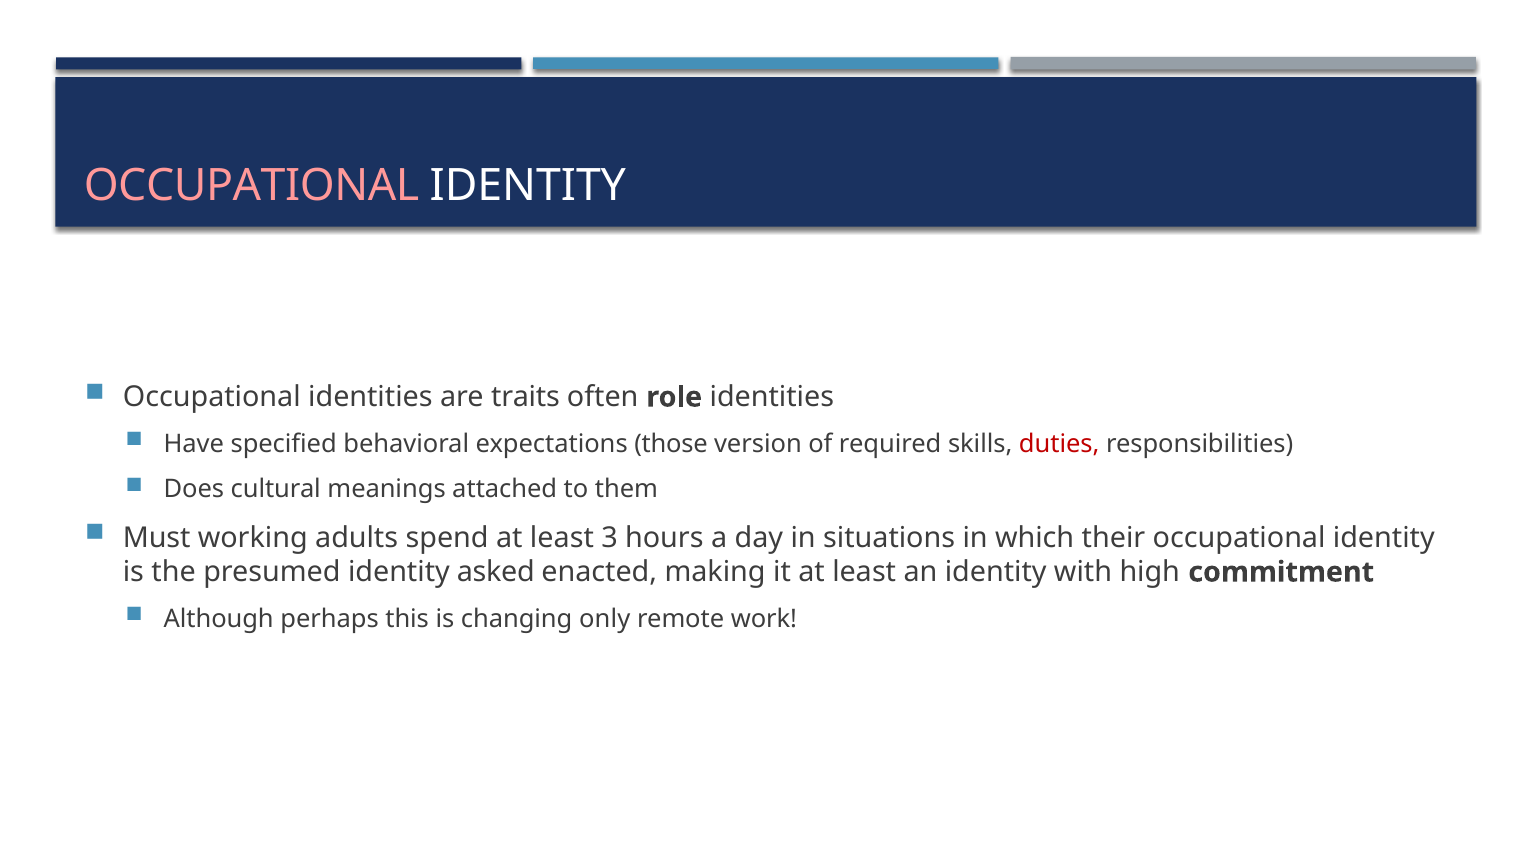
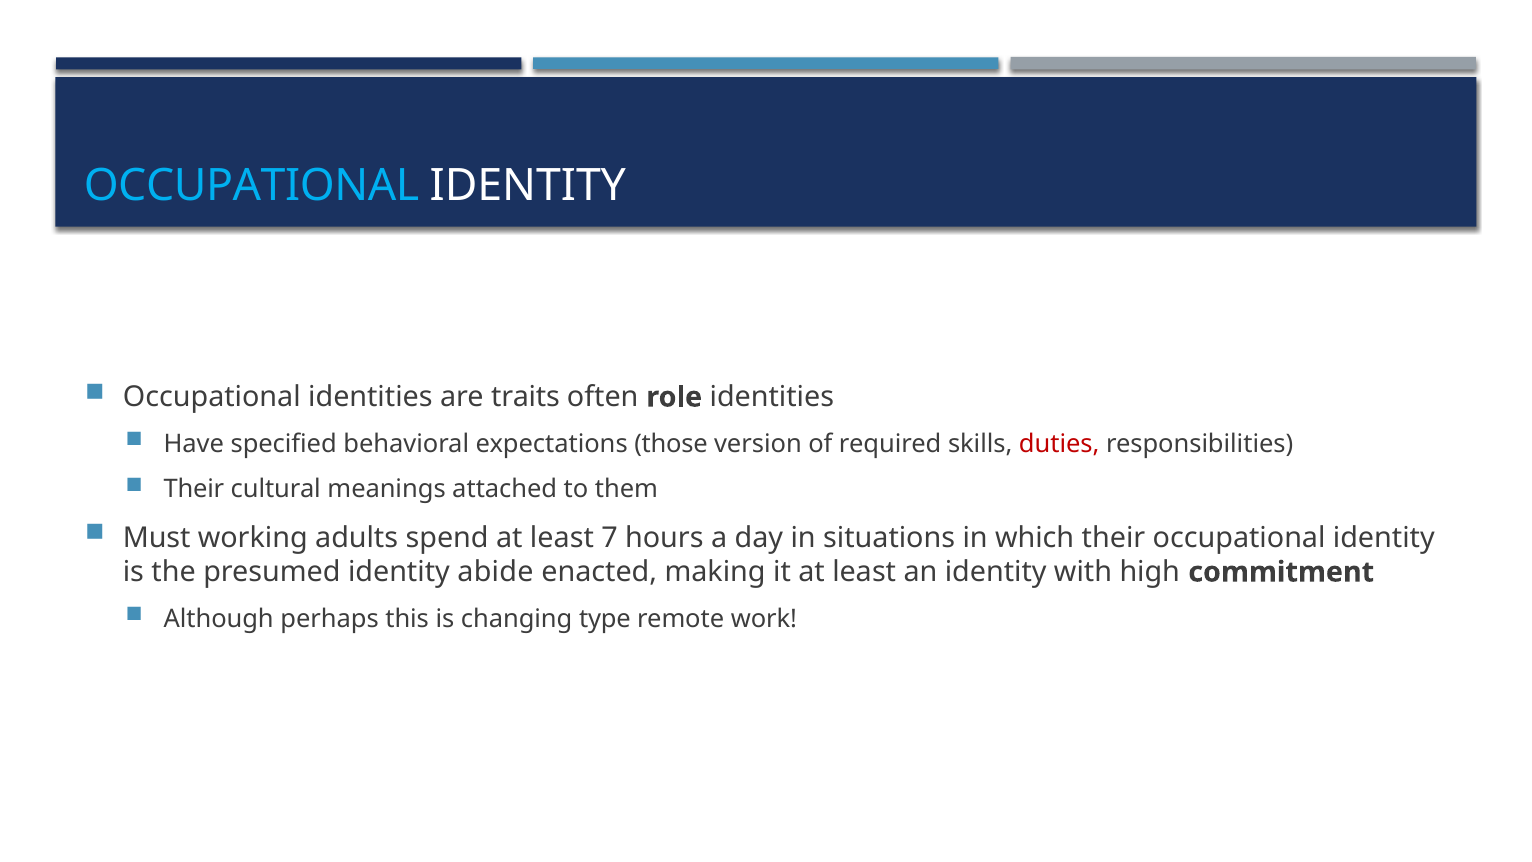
OCCUPATIONAL colour: pink -> light blue (252, 186)
Does: Does -> Their (194, 489)
3: 3 -> 7 (610, 537)
asked: asked -> abide (495, 572)
only: only -> type (605, 619)
